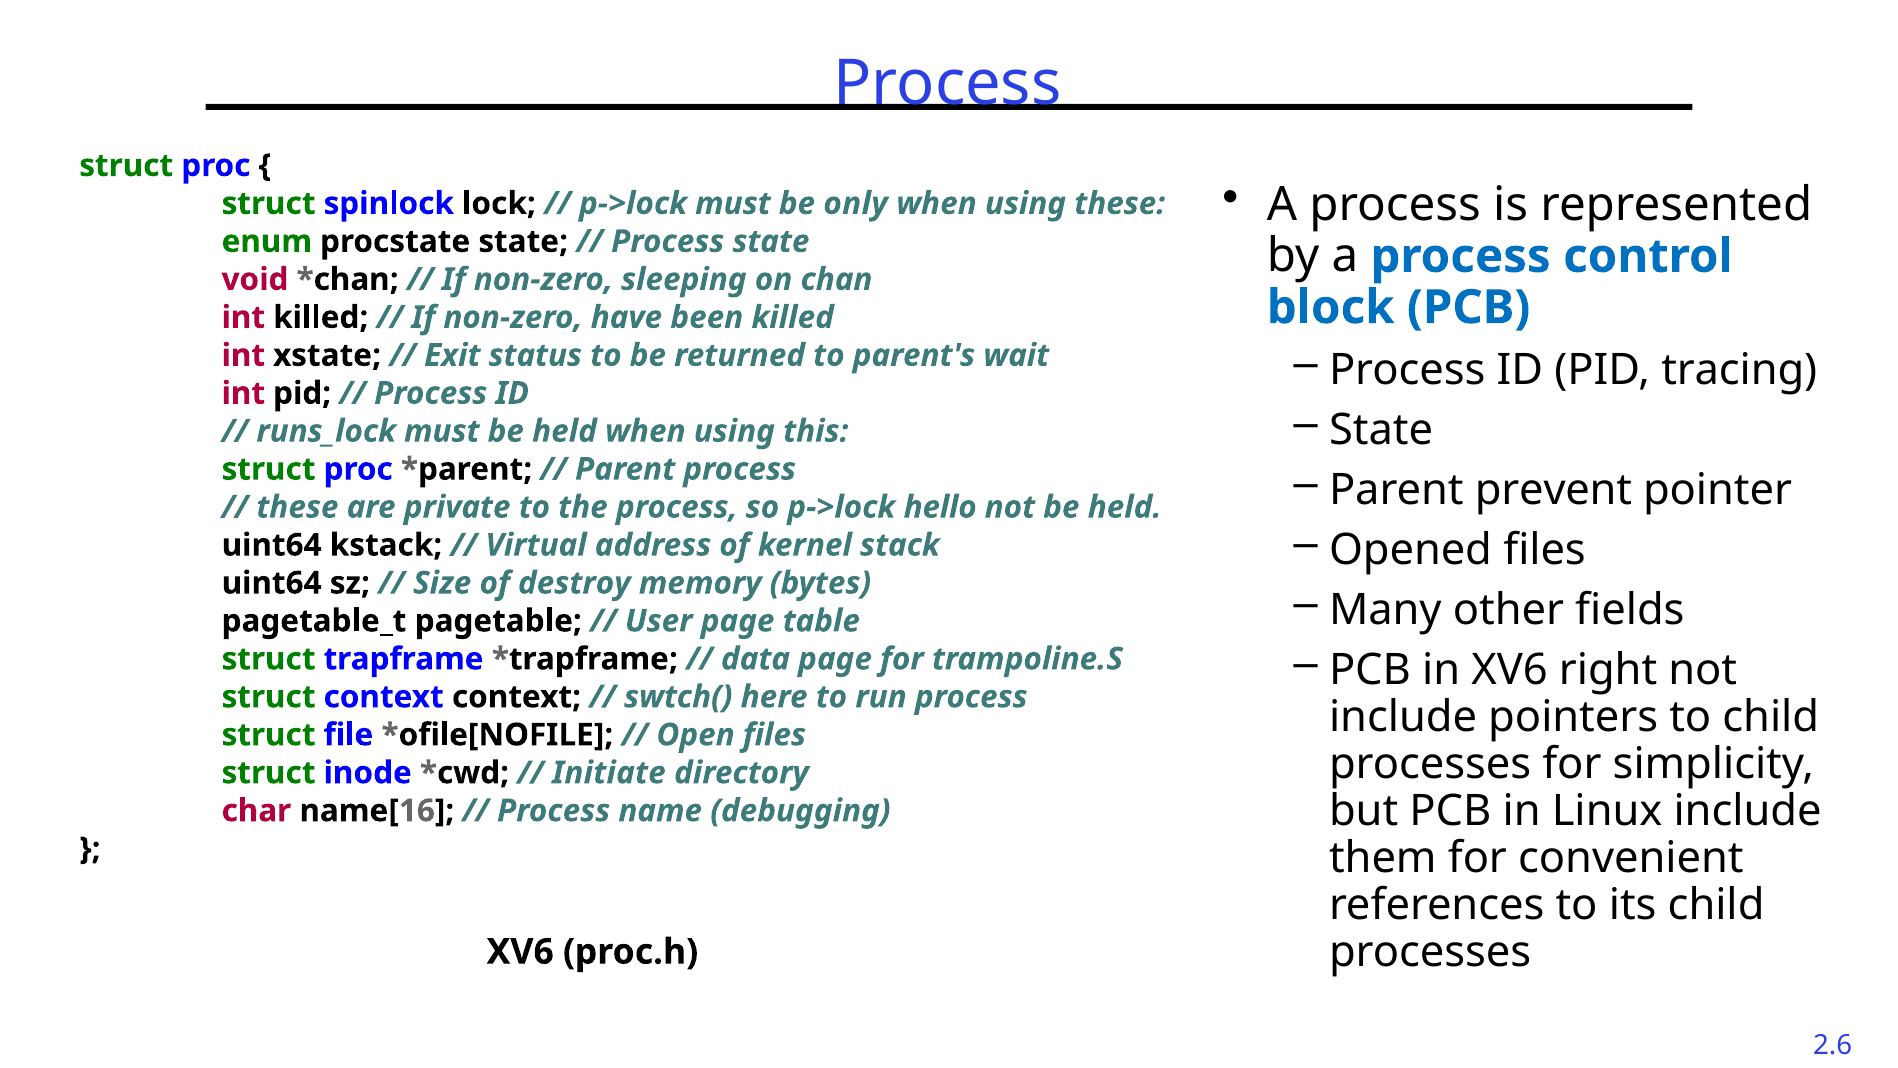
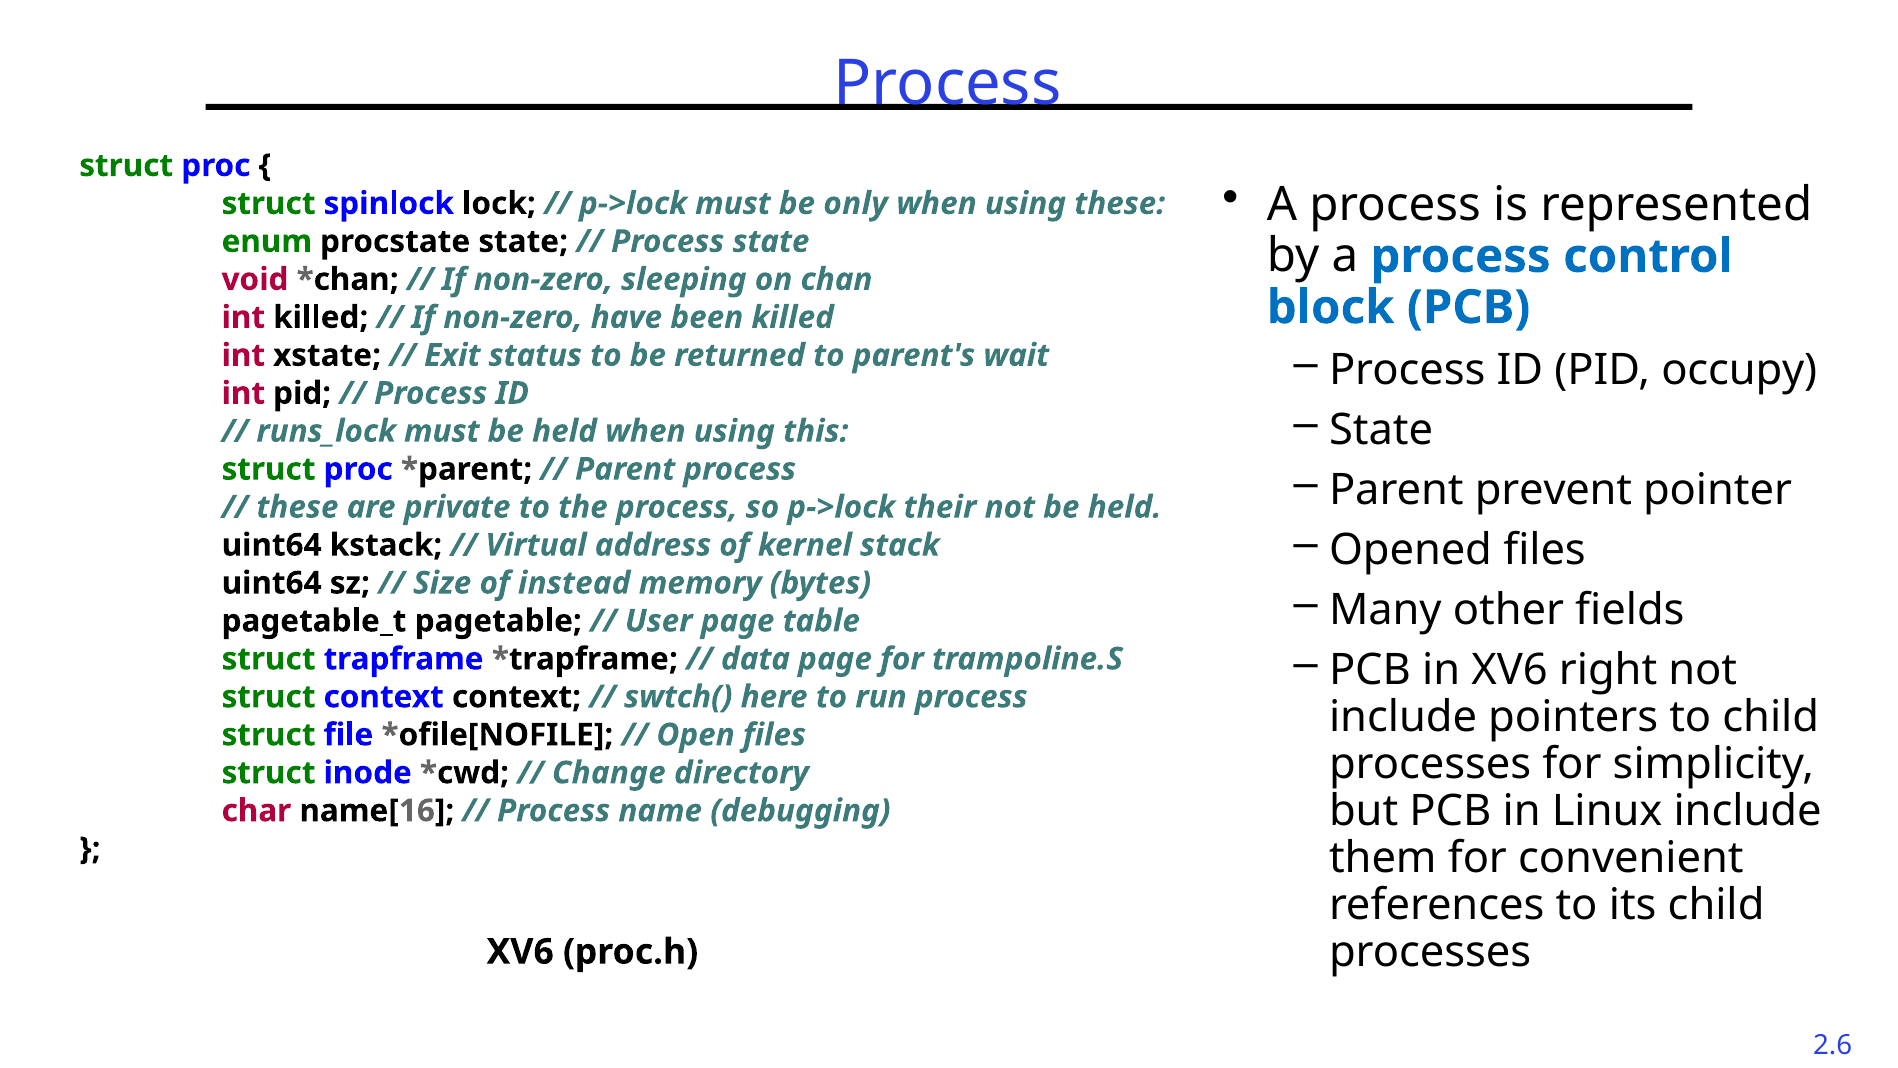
tracing: tracing -> occupy (1739, 370)
hello: hello -> their (940, 507)
destroy: destroy -> instead (574, 583)
Initiate: Initiate -> Change (609, 773)
